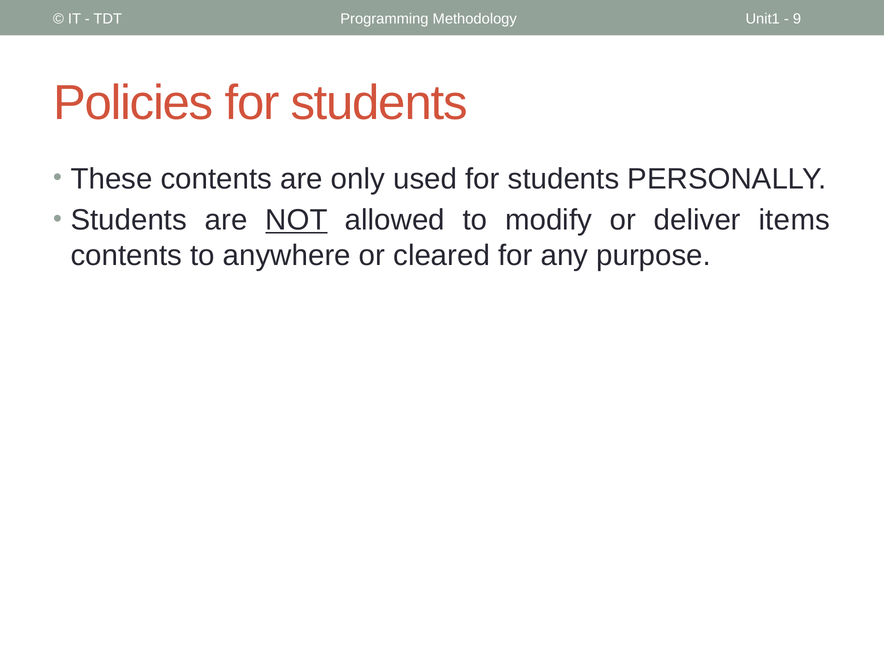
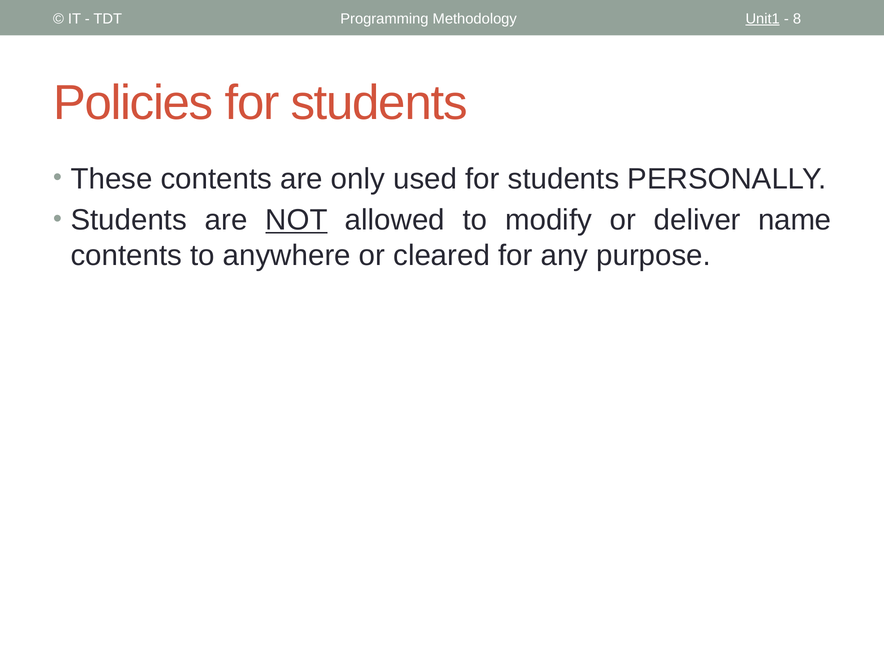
Unit1 underline: none -> present (763, 19)
9: 9 -> 8 (797, 19)
items: items -> name (795, 220)
